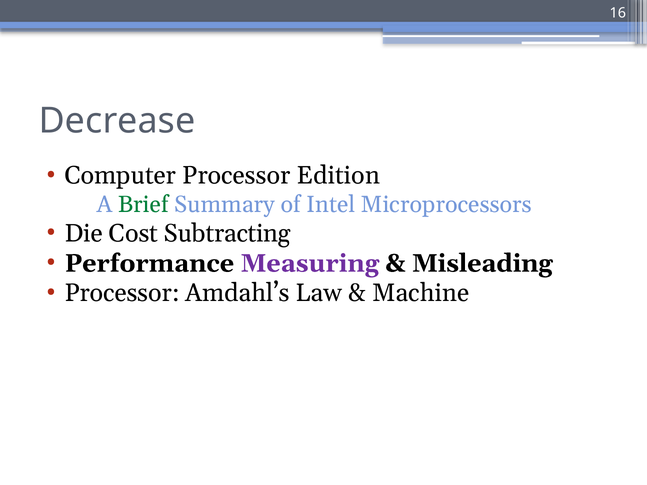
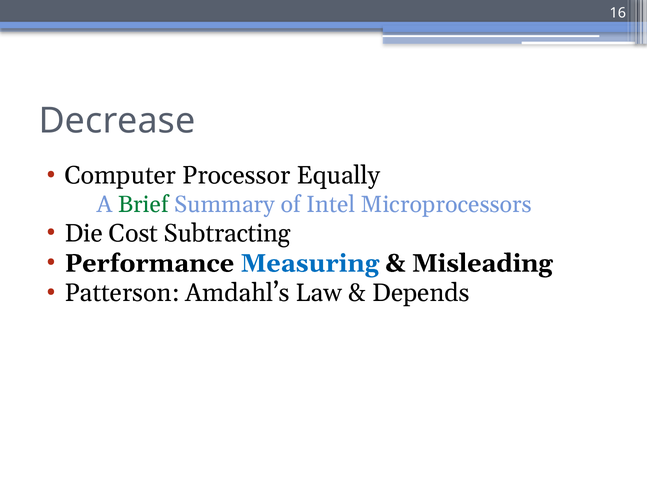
Edition: Edition -> Equally (338, 176)
Measuring colour: purple -> blue (310, 263)
Processor: Processor -> Patterson (122, 293)
Machine: Machine -> Depends (421, 293)
